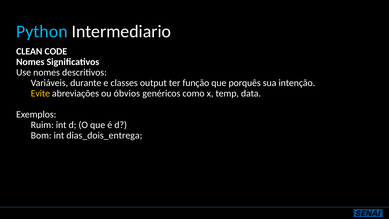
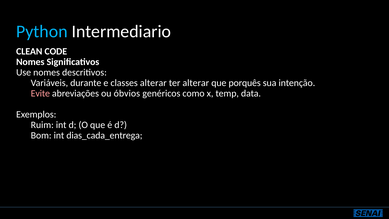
classes output: output -> alterar (153, 83)
ter função: função -> alterar (196, 83)
Evite colour: yellow -> pink (40, 93)
dias_dois_entrega: dias_dois_entrega -> dias_cada_entrega (104, 135)
